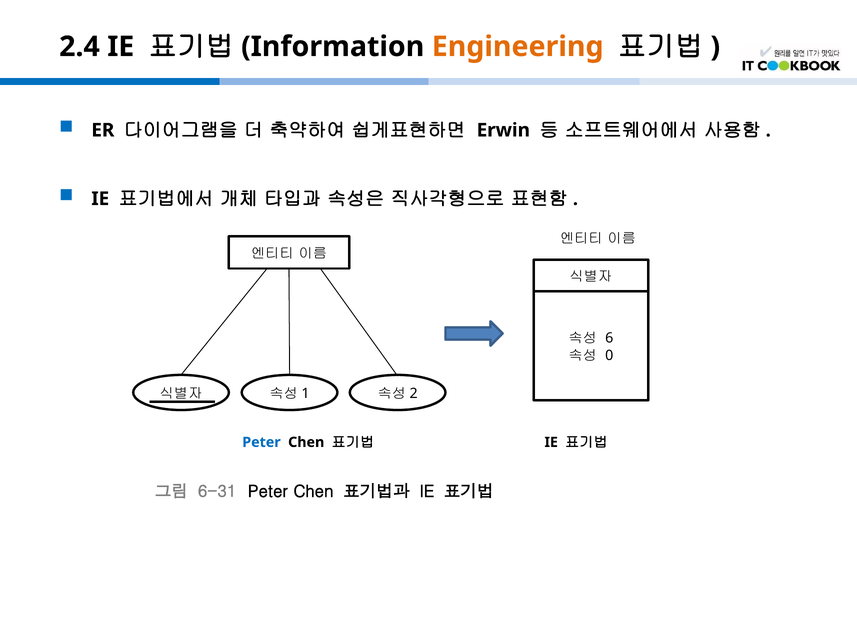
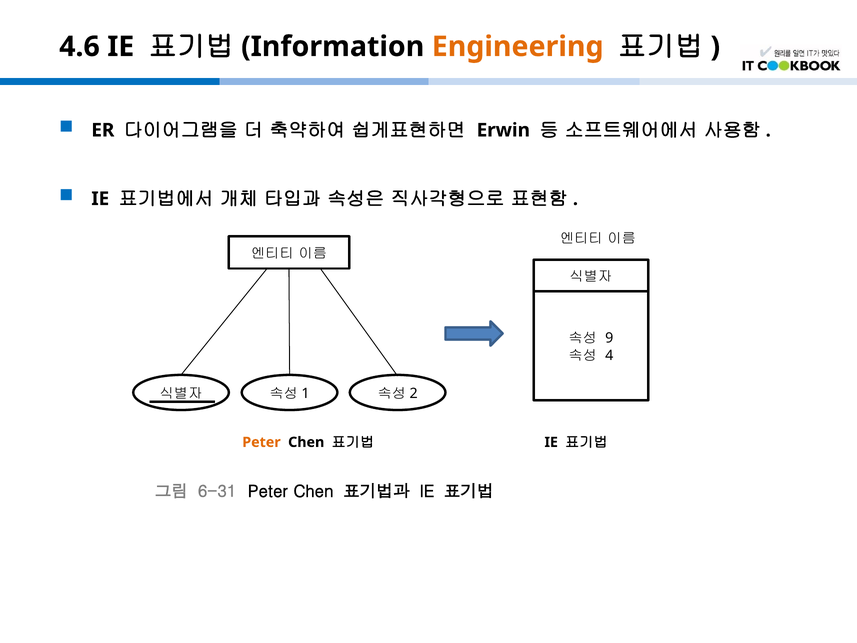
2.4: 2.4 -> 4.6 (79, 47)
6: 6 -> 9 (609, 338)
0: 0 -> 4 (609, 355)
Peter colour: blue -> orange (261, 442)
